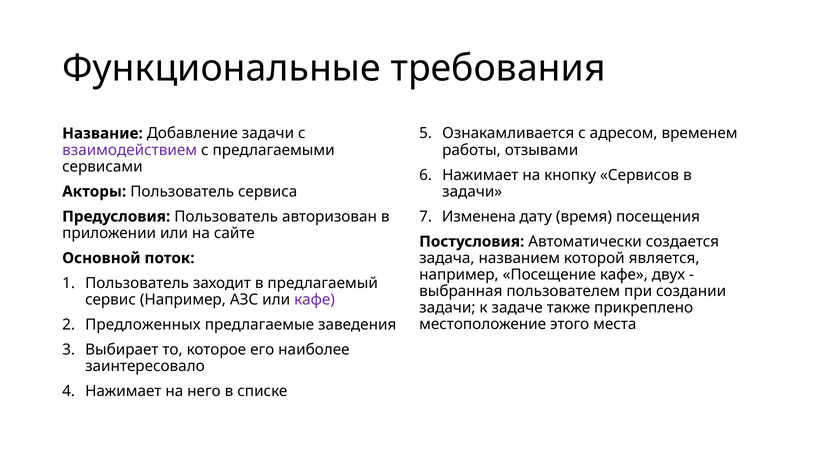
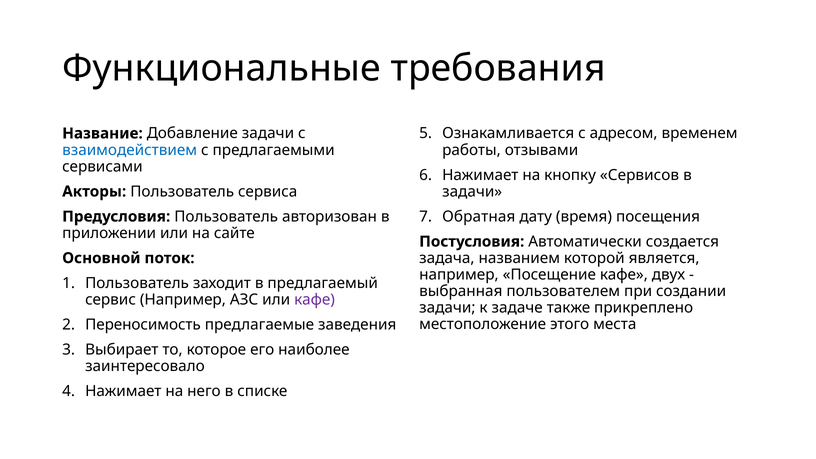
взаимодействием colour: purple -> blue (130, 150)
Изменена: Изменена -> Обратная (479, 217)
Предложенных: Предложенных -> Переносимость (143, 325)
